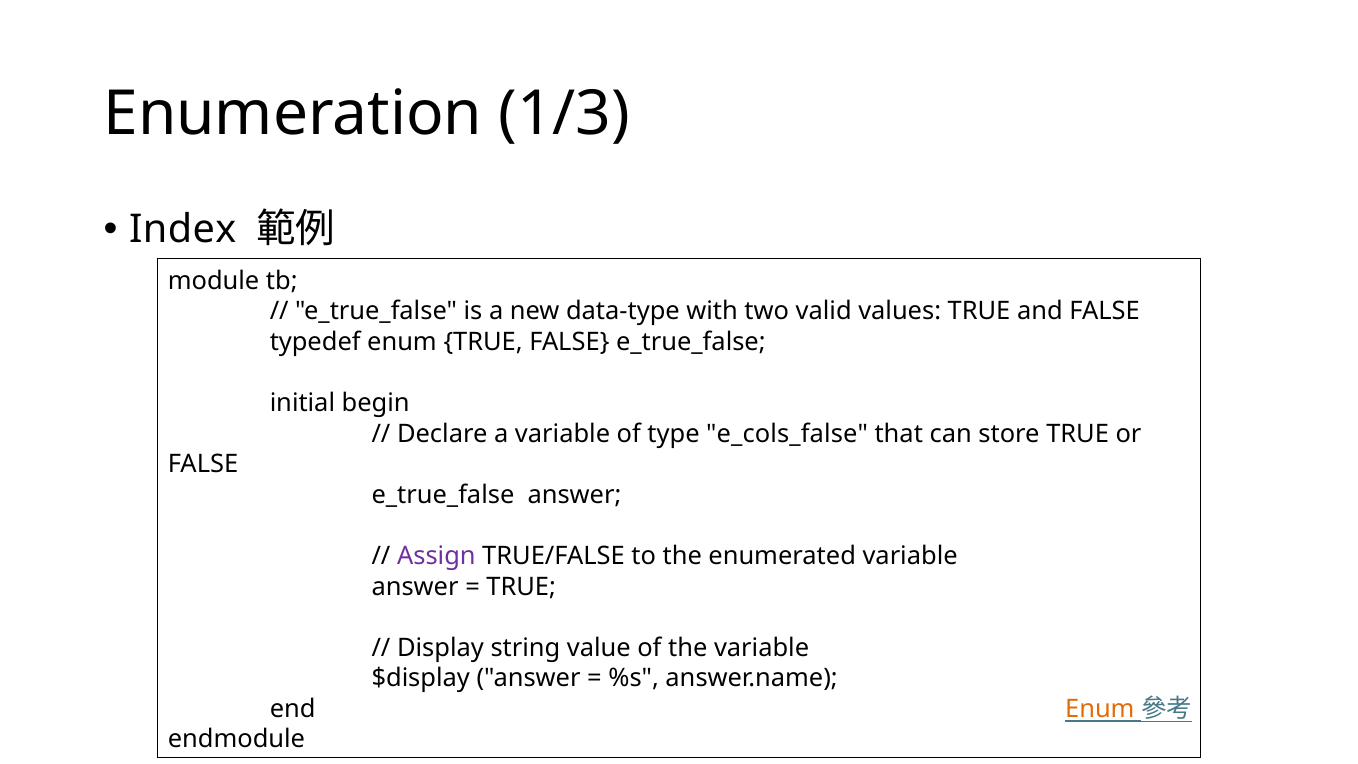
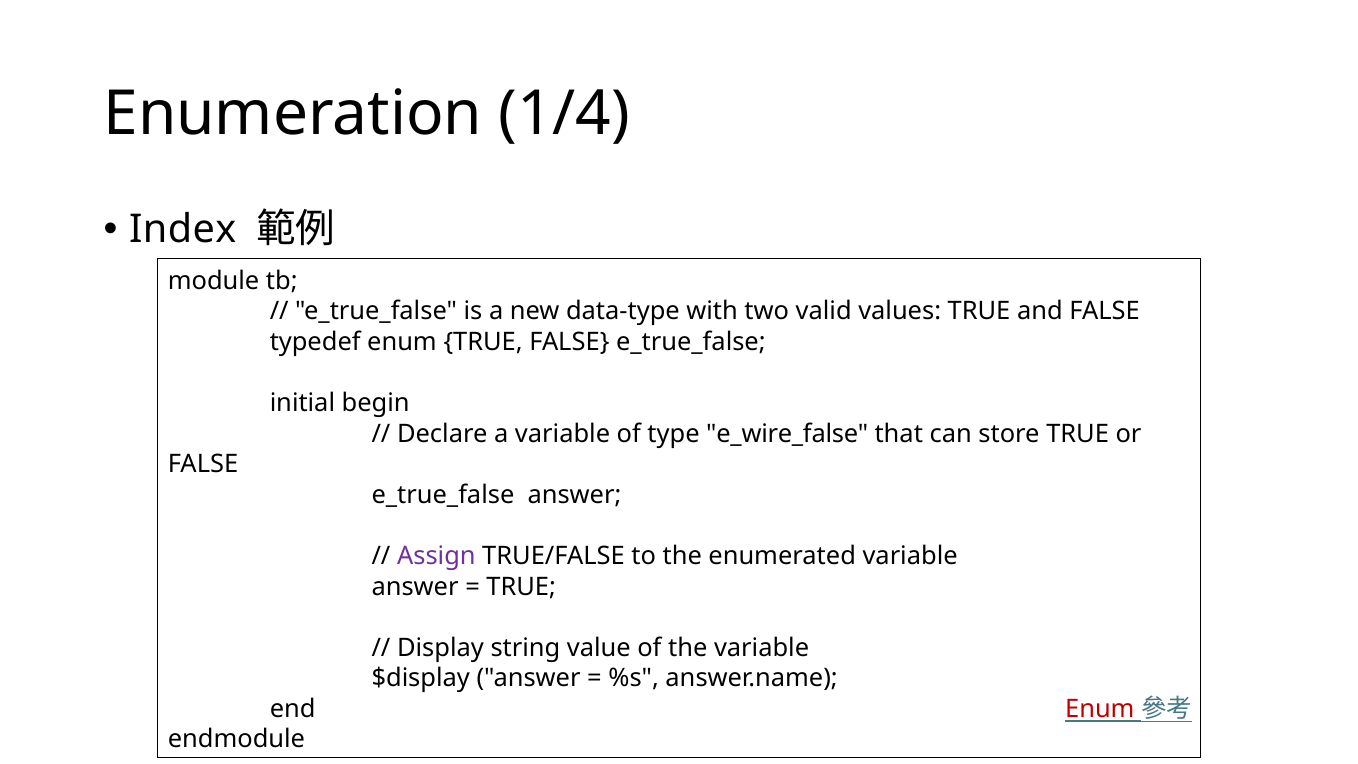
1/3: 1/3 -> 1/4 (564, 114)
e_cols_false: e_cols_false -> e_wire_false (787, 434)
Enum colour: orange -> red (1100, 709)
